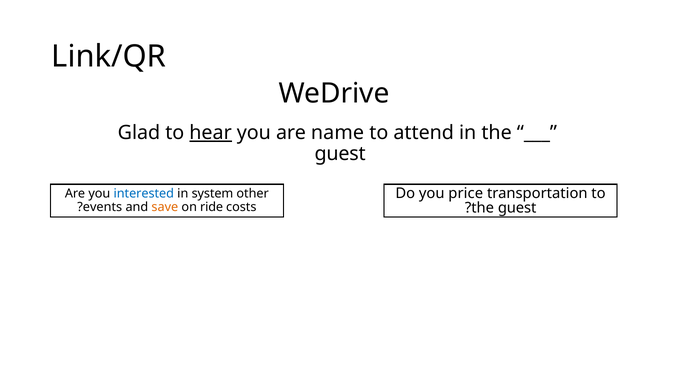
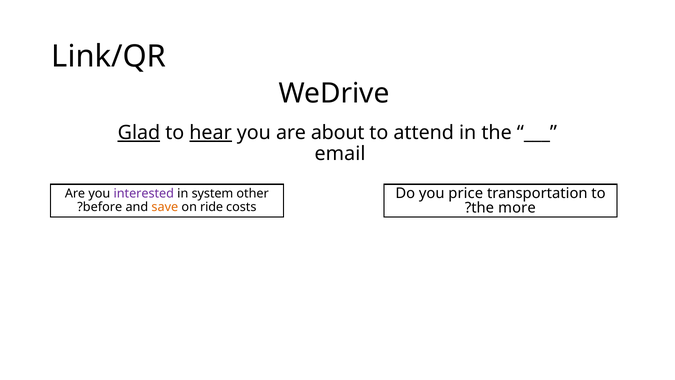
Glad underline: none -> present (139, 133)
name: name -> about (338, 133)
guest: guest -> email (340, 154)
interested colour: blue -> purple (144, 193)
the guest: guest -> more (517, 208)
events: events -> before (103, 207)
